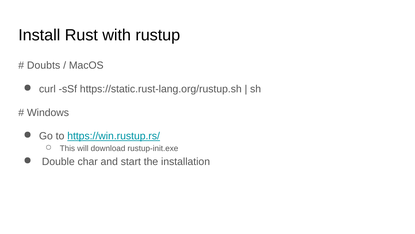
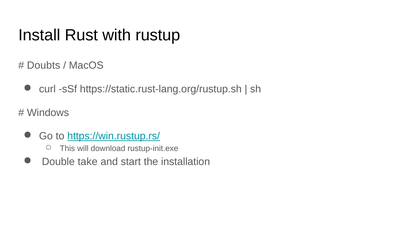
char: char -> take (88, 161)
